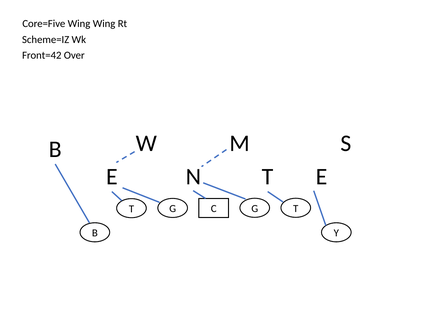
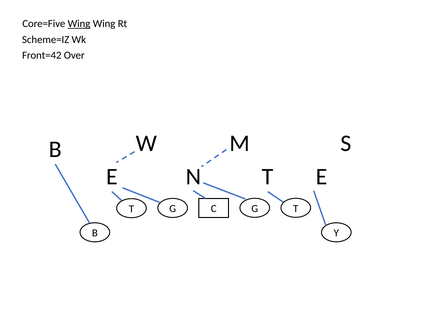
Wing underline: none -> present (79, 24)
